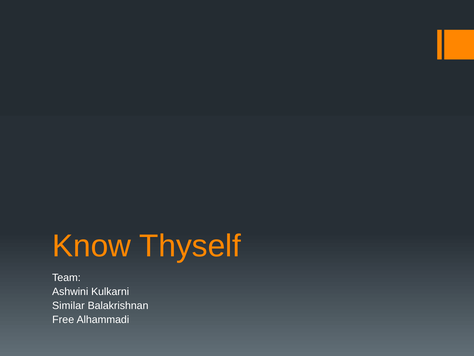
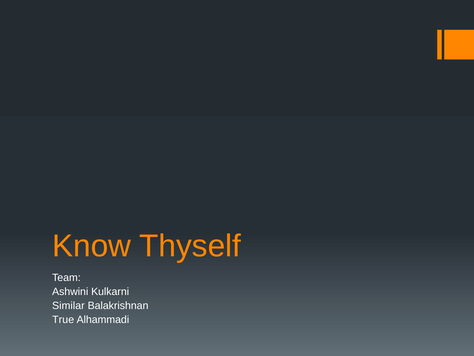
Free: Free -> True (63, 319)
